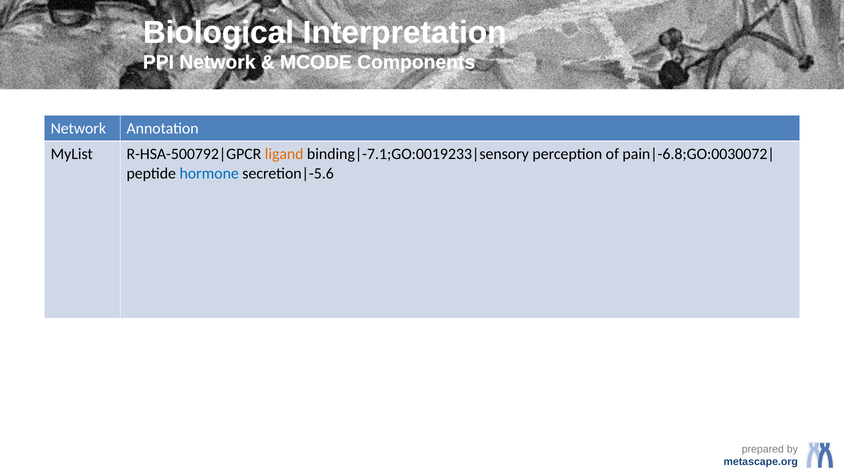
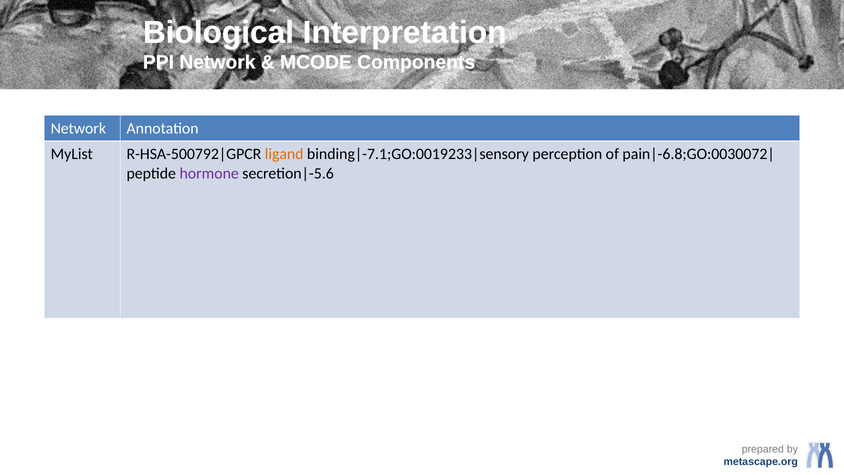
hormone colour: blue -> purple (209, 173)
